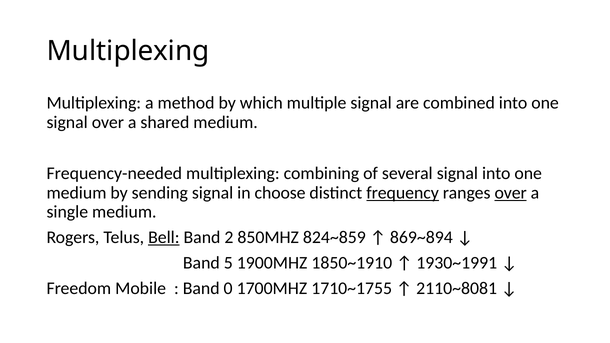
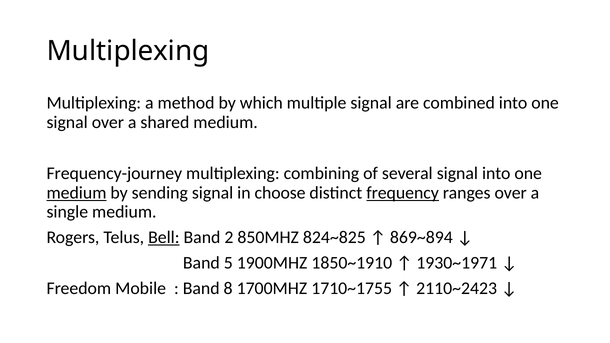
Frequency-needed: Frequency-needed -> Frequency-journey (114, 174)
medium underline: none -> present (76, 193)
over underline: present -> none (511, 193)
824~859: 824~859 -> 824~825 (334, 238)
1930~1991: 1930~1991 -> 1930~1971 (457, 263)
0: 0 -> 8 (228, 289)
2110~8081: 2110~8081 -> 2110~2423 (457, 289)
